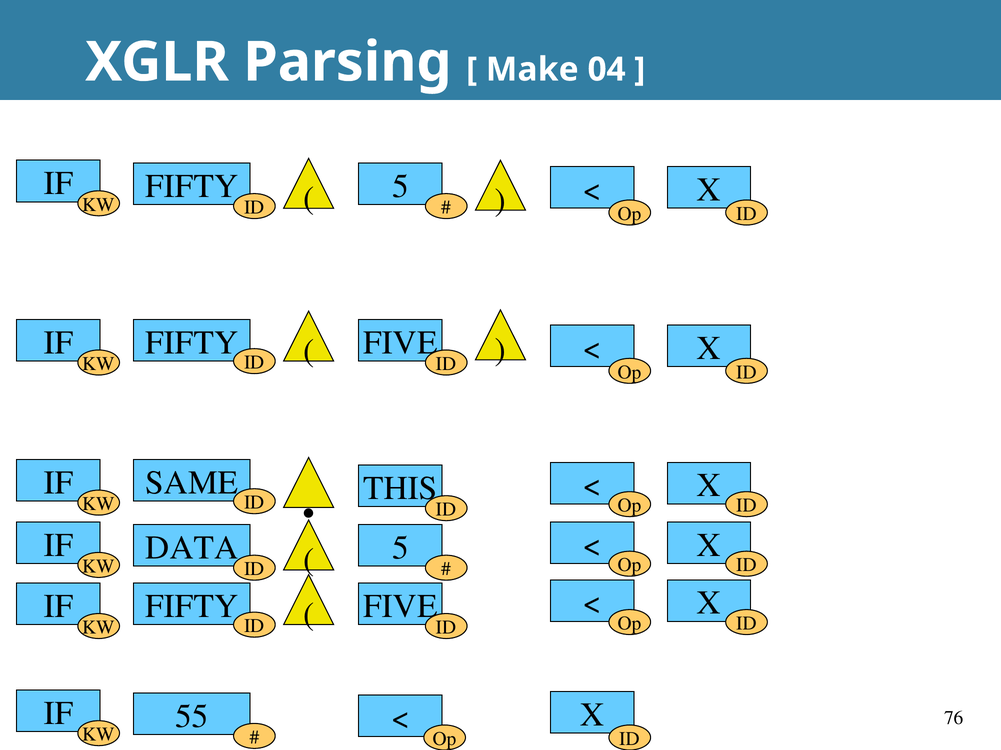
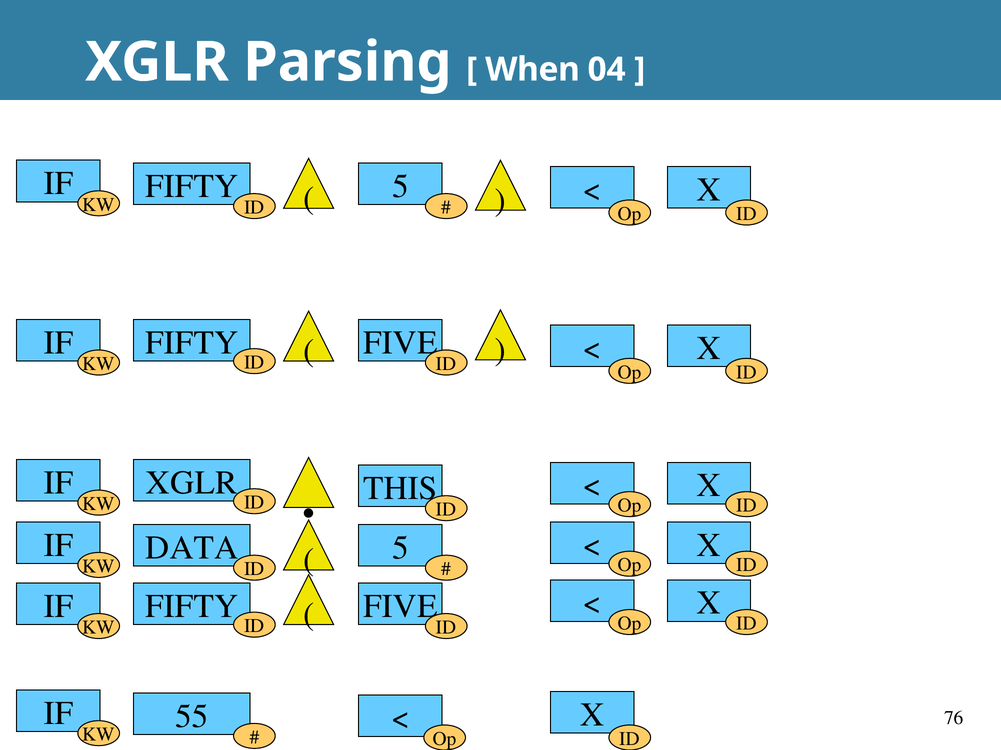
Make: Make -> When (532, 70)
SAME: SAME -> XGLR (192, 483)
